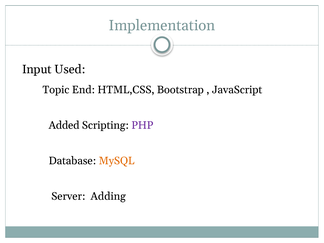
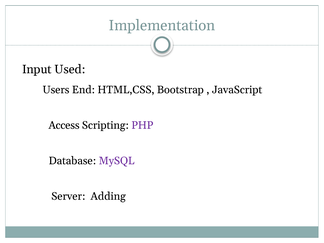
Topic: Topic -> Users (56, 90)
Added: Added -> Access (64, 125)
MySQL colour: orange -> purple (117, 161)
